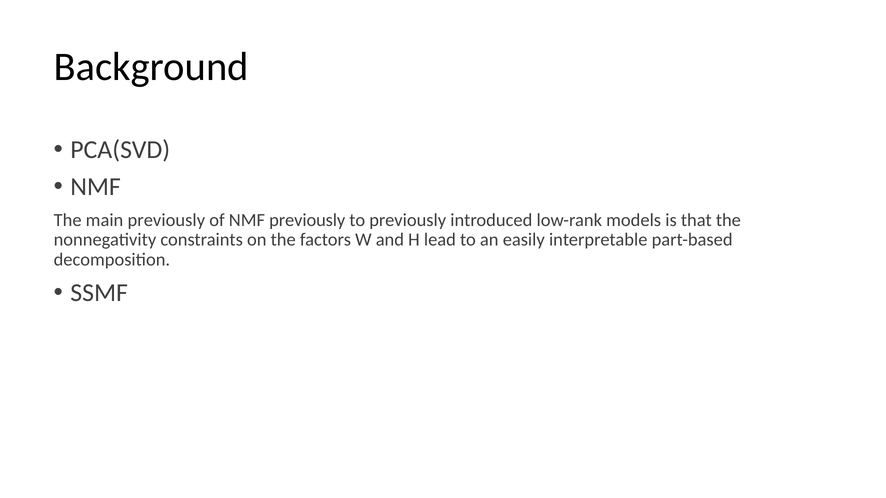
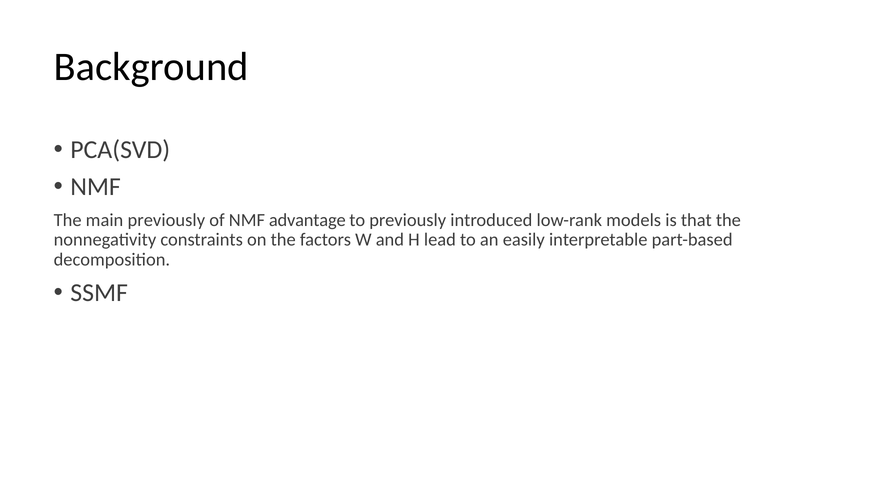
NMF previously: previously -> advantage (307, 220)
